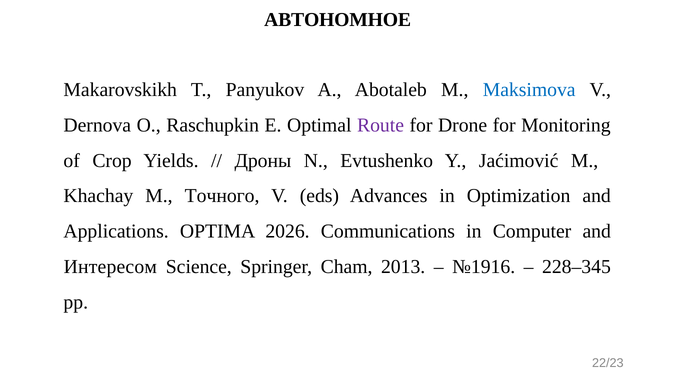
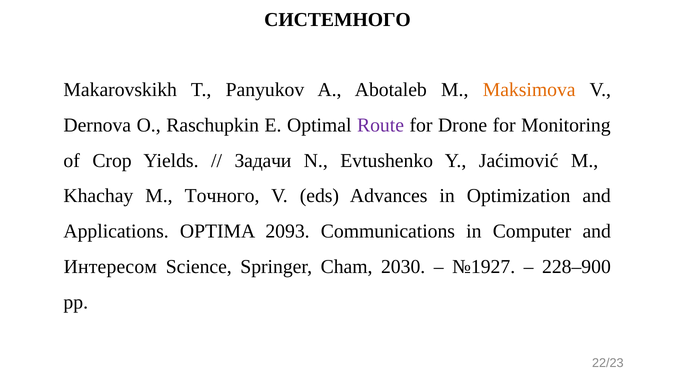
АВТОНОМНОЕ: АВТОНОМНОЕ -> СИСТЕМНОГО (338, 20)
Maksimova colour: blue -> orange (529, 90)
Дроны: Дроны -> Задачи (263, 160)
2026: 2026 -> 2093 (288, 231)
2013: 2013 -> 2030 (403, 267)
№1916: №1916 -> №1927 (484, 267)
228–345: 228–345 -> 228–900 (576, 267)
